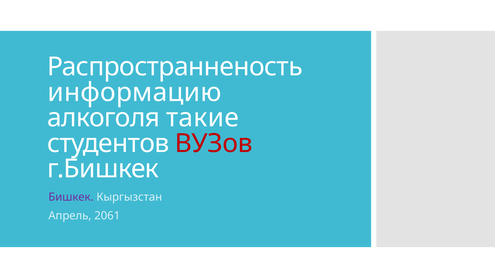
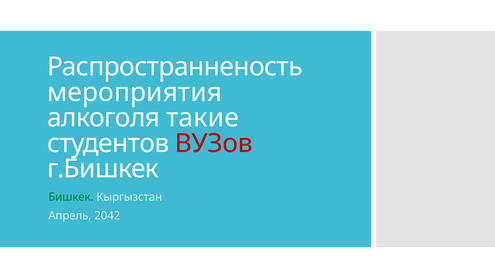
информацию: информацию -> мероприятия (135, 93)
Бишкек colour: purple -> green (71, 198)
2061: 2061 -> 2042 (107, 216)
